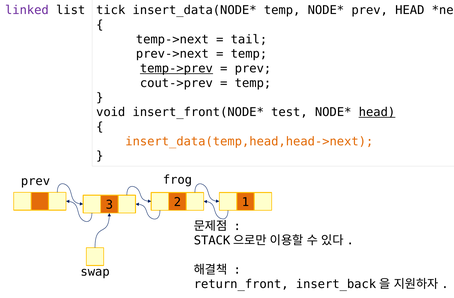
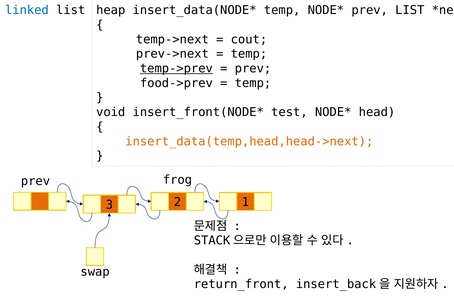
linked colour: purple -> blue (27, 10)
tick: tick -> heap (111, 10)
prev HEAD: HEAD -> LIST (410, 10)
tail: tail -> cout (249, 39)
cout->prev: cout->prev -> food->prev (176, 83)
head underline: present -> none (377, 112)
